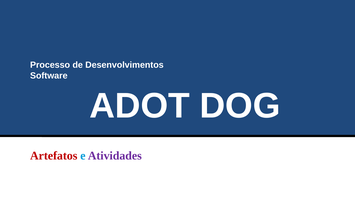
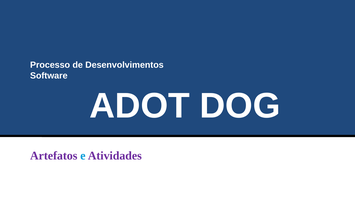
Artefatos colour: red -> purple (54, 156)
